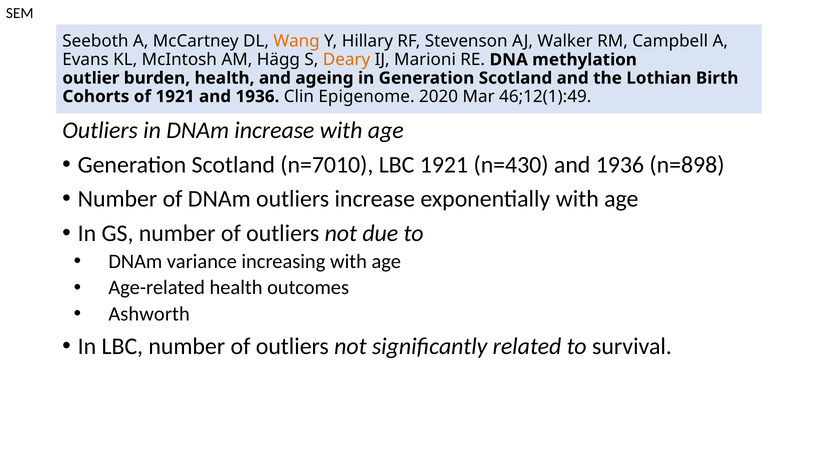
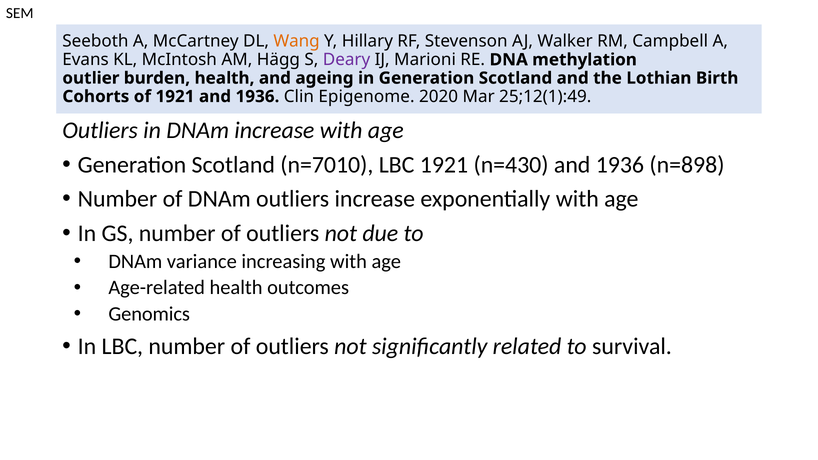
Deary colour: orange -> purple (347, 60)
46;12(1):49: 46;12(1):49 -> 25;12(1):49 (545, 97)
Ashworth: Ashworth -> Genomics (149, 314)
